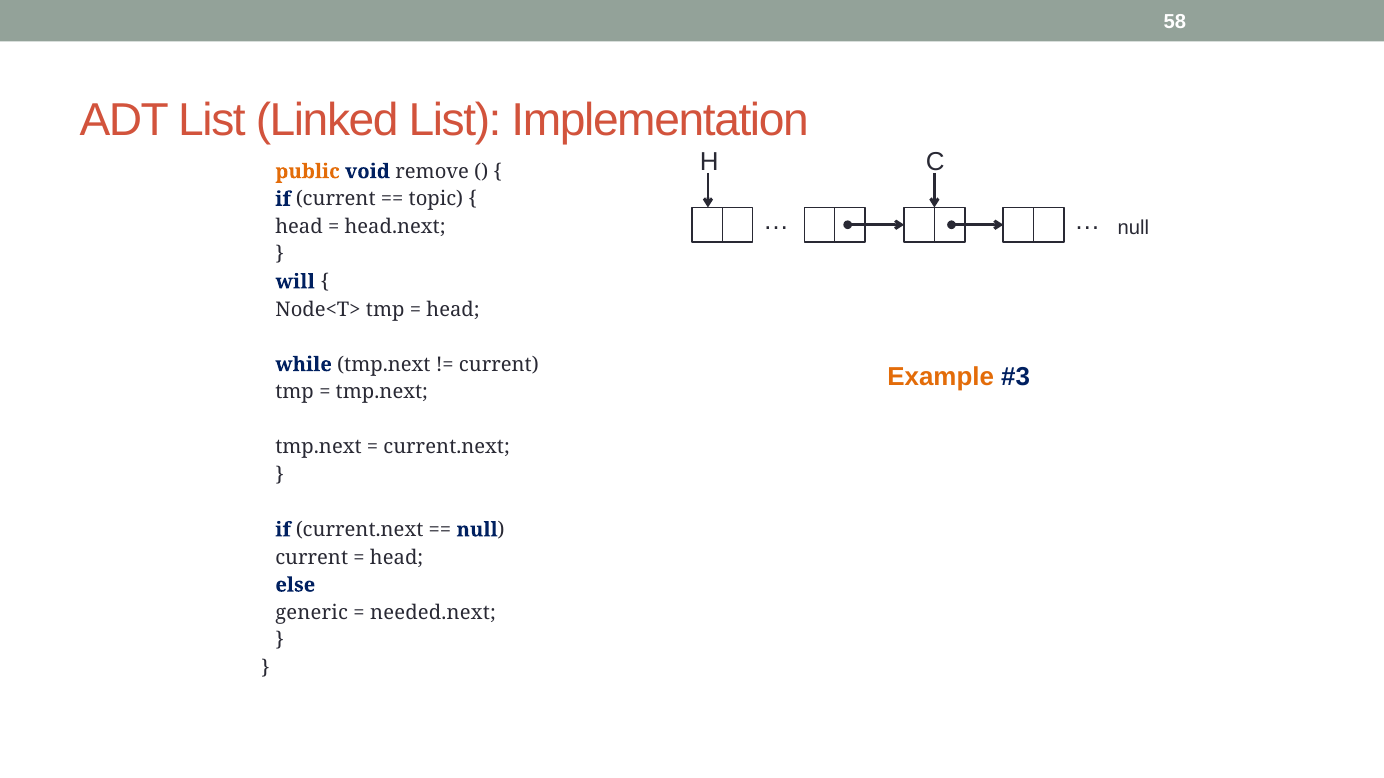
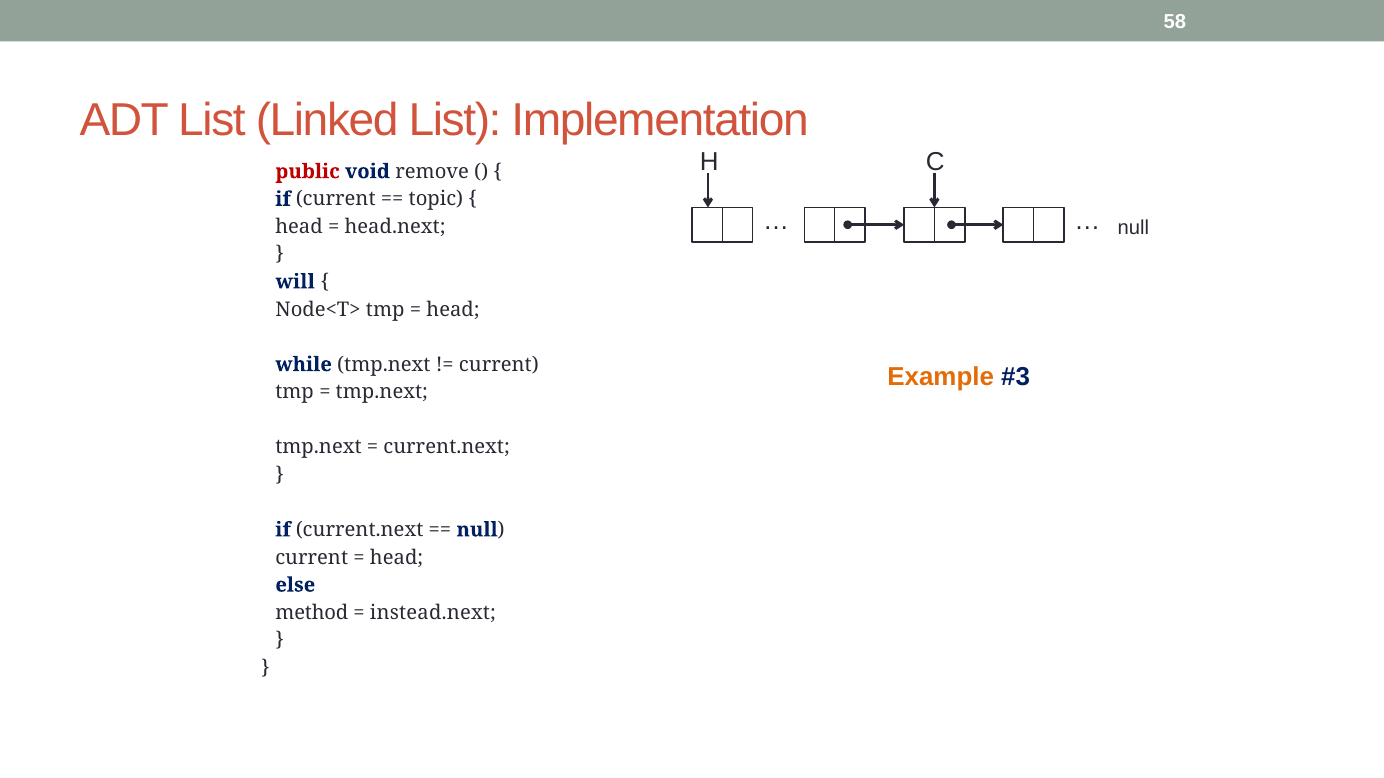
public colour: orange -> red (308, 172)
generic: generic -> method (312, 613)
needed.next: needed.next -> instead.next (433, 613)
